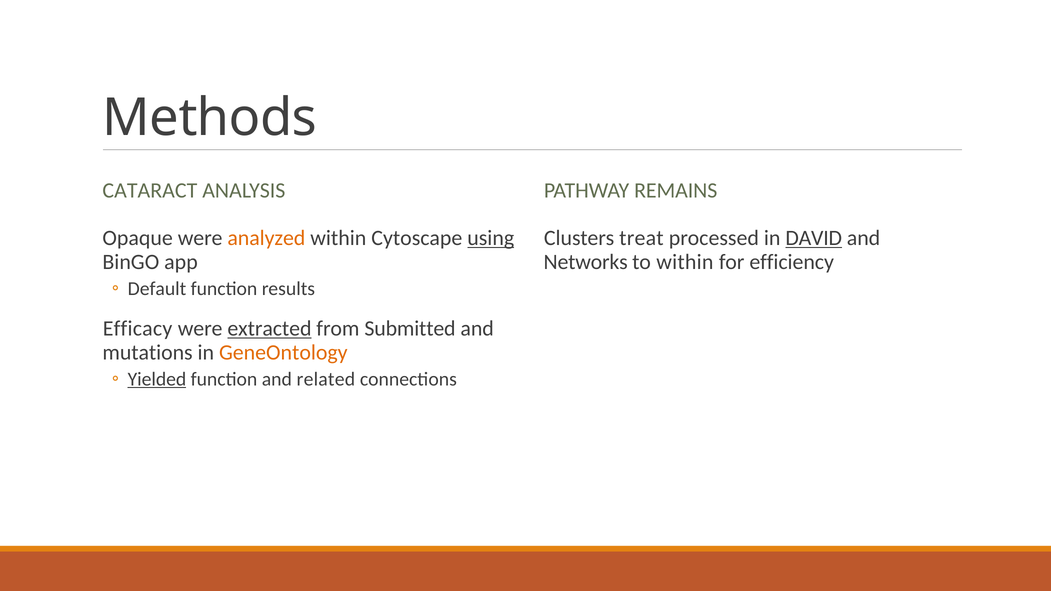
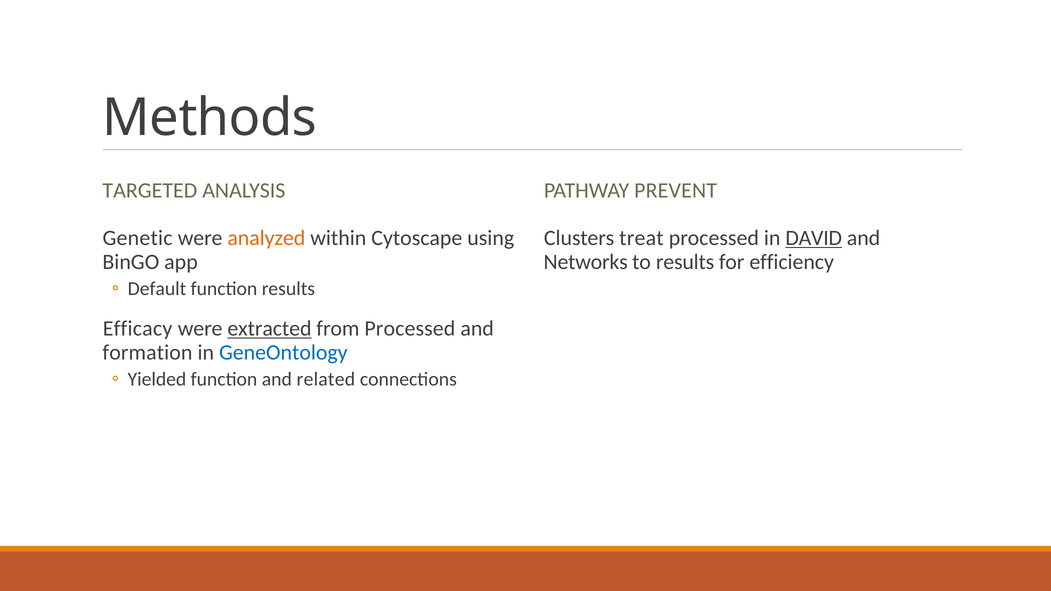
CATARACT: CATARACT -> TARGETED (150, 191)
REMAINS: REMAINS -> PREVENT (676, 191)
Opaque: Opaque -> Genetic (138, 238)
using underline: present -> none (491, 238)
to within: within -> results (685, 262)
from Submitted: Submitted -> Processed (410, 329)
mutations: mutations -> formation (147, 352)
GeneOntology colour: orange -> blue (283, 352)
Yielded underline: present -> none (157, 379)
